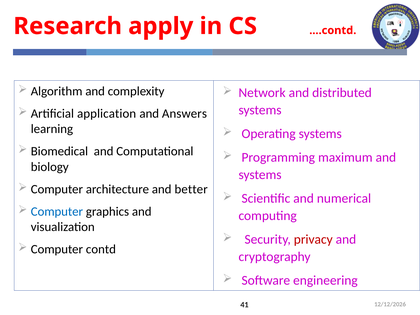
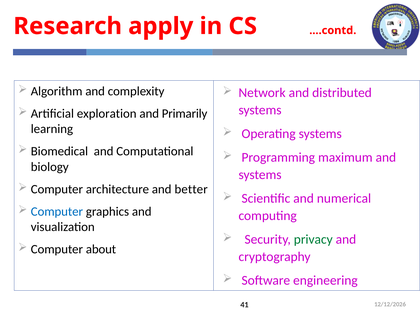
application: application -> exploration (107, 114)
Answers: Answers -> Primarily (185, 114)
privacy colour: red -> green (313, 240)
contd: contd -> about (101, 249)
